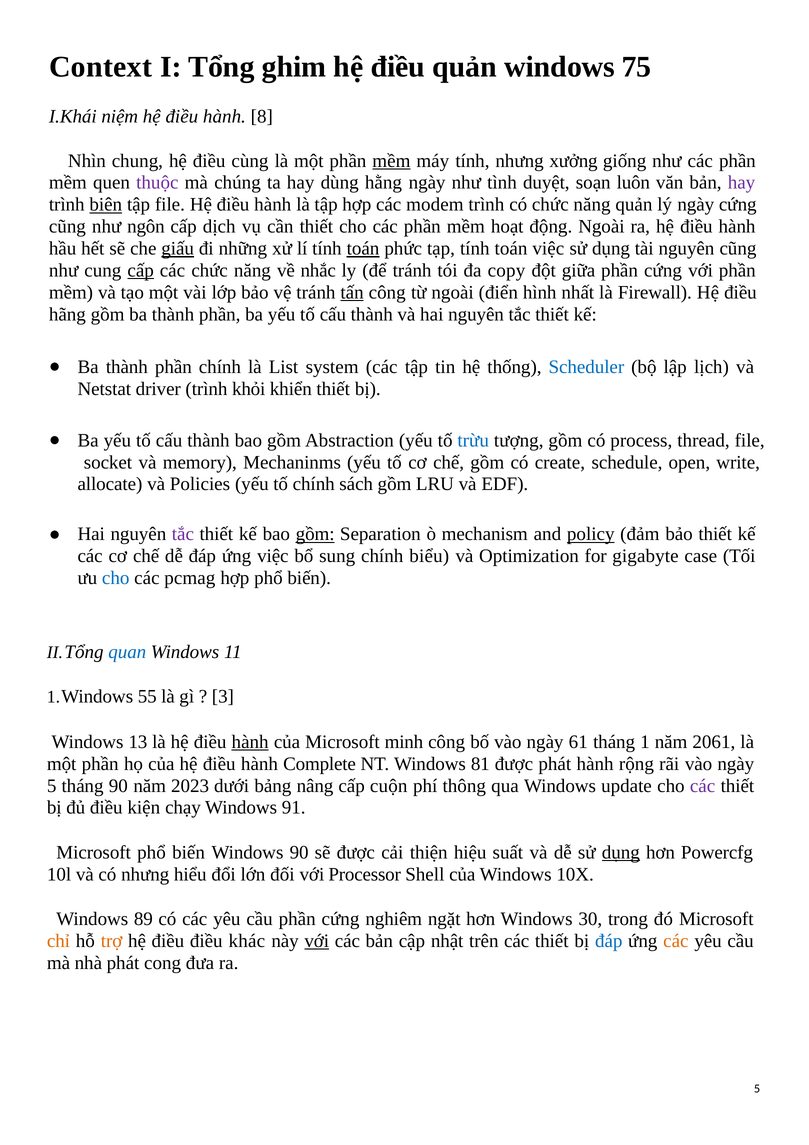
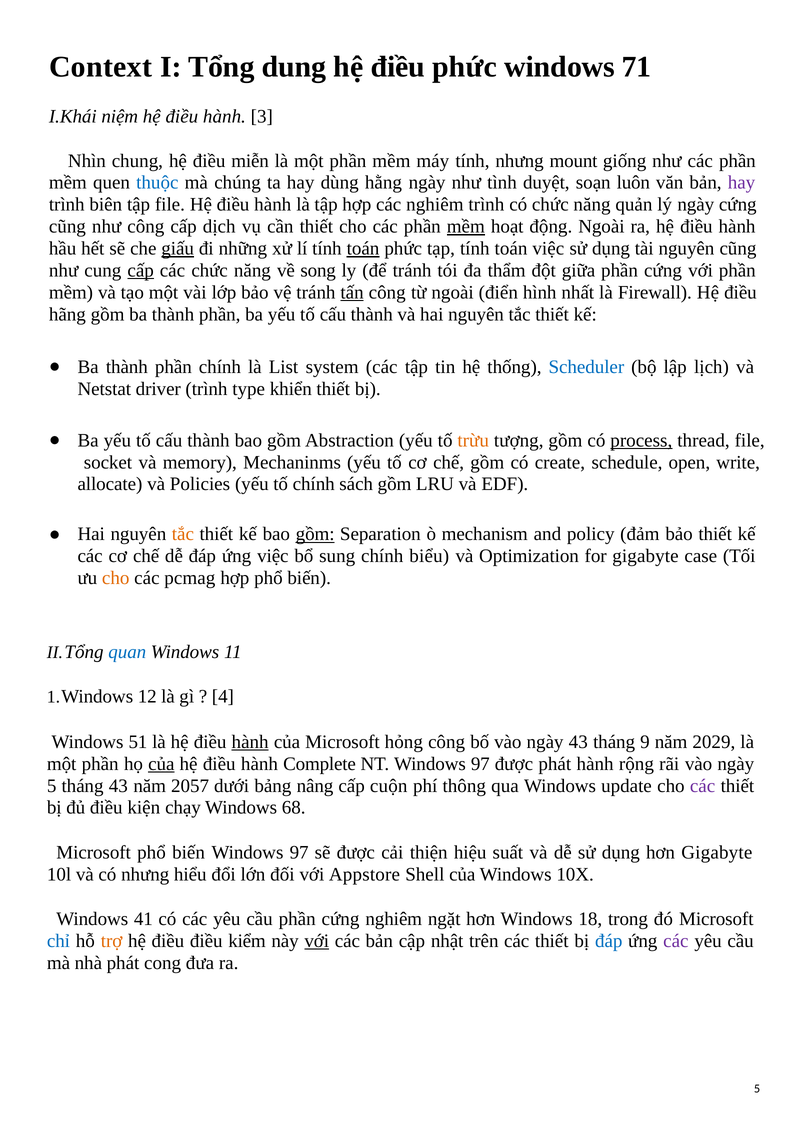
ghim: ghim -> dung (294, 67)
điều quản: quản -> phức (465, 67)
75: 75 -> 71 (637, 67)
8: 8 -> 3 (262, 117)
cùng: cùng -> miễn (250, 161)
mềm underline: present -> none (391, 161)
xưởng: xưởng -> mount (574, 161)
thuộc colour: purple -> blue (157, 183)
biên underline: present -> none (106, 205)
các modem: modem -> nghiêm (435, 205)
như ngôn: ngôn -> công (146, 227)
mềm underline: none -> present (466, 227)
nhắc: nhắc -> song (318, 270)
copy: copy -> thẩm (507, 270)
khỏi: khỏi -> type (249, 389)
trừu colour: blue -> orange (473, 440)
process underline: none -> present (641, 440)
tắc colour: purple -> orange (183, 534)
policy underline: present -> none (591, 534)
cho colour: blue -> orange (116, 578)
55: 55 -> 12 (147, 696)
3: 3 -> 4 (223, 696)
13: 13 -> 51 (138, 742)
minh: minh -> hỏng (404, 742)
ngày 61: 61 -> 43 (578, 742)
1: 1 -> 9 (645, 742)
2061: 2061 -> 2029 (714, 742)
của underline: none -> present (161, 764)
NT Windows 81: 81 -> 97 (480, 764)
tháng 90: 90 -> 43 (118, 786)
2023: 2023 -> 2057 (190, 786)
91: 91 -> 68 (294, 808)
biến Windows 90: 90 -> 97 (299, 852)
dụng underline: present -> none (621, 852)
hơn Powercfg: Powercfg -> Gigabyte (717, 852)
Processor: Processor -> Appstore (364, 874)
89: 89 -> 41 (143, 919)
30: 30 -> 18 (590, 919)
chỉ colour: orange -> blue (58, 941)
khác: khác -> kiểm (247, 941)
các colour: orange -> purple (676, 941)
